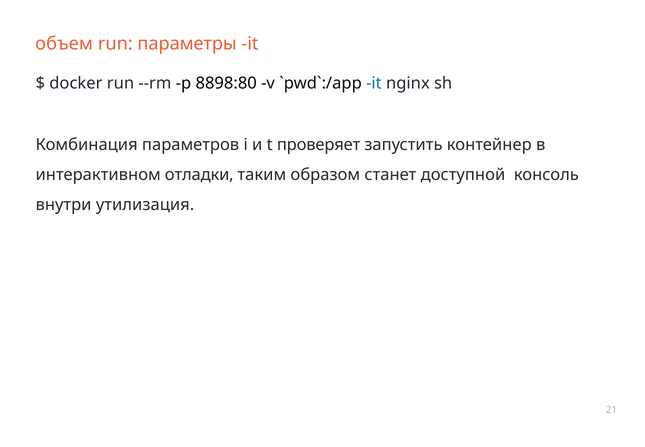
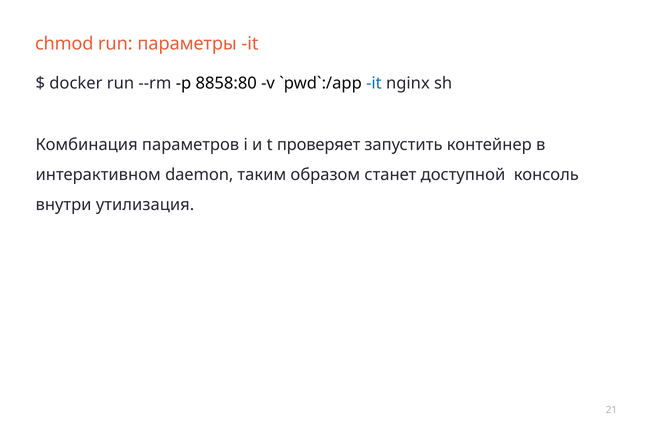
объем: объем -> chmod (64, 44)
8898:80: 8898:80 -> 8858:80 (226, 83)
отладки: отладки -> daemon (199, 175)
